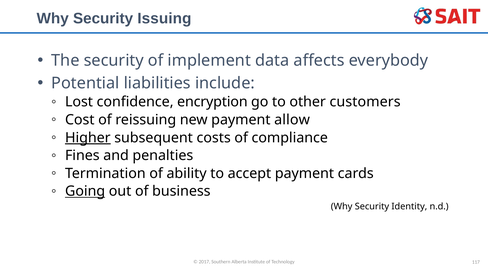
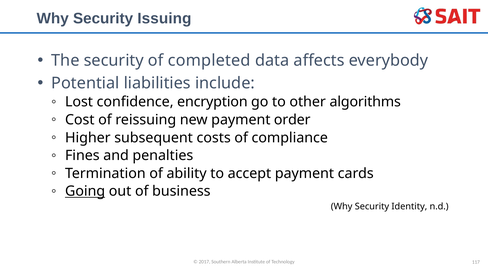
implement: implement -> completed (209, 60)
customers: customers -> algorithms (365, 102)
allow: allow -> order (292, 120)
Higher underline: present -> none (88, 138)
